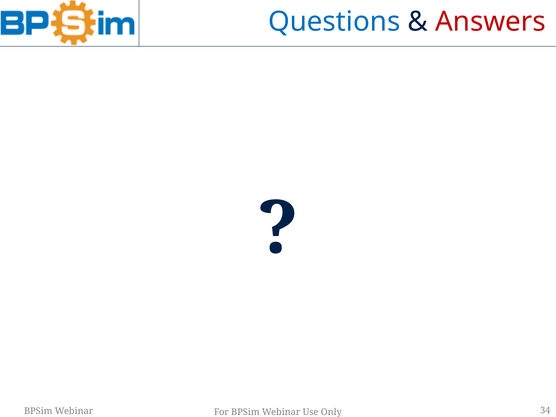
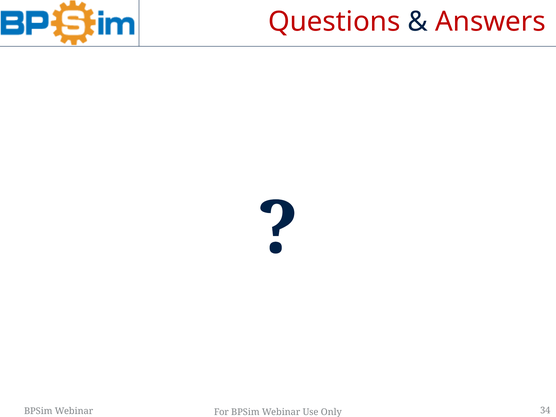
Questions colour: blue -> red (334, 22)
